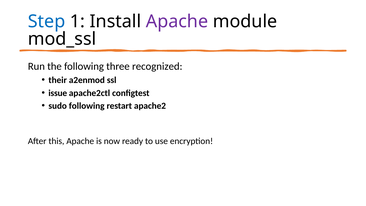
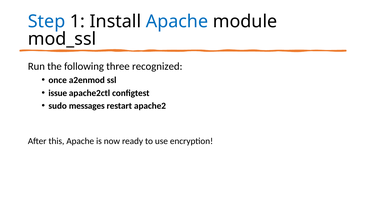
Apache colour: purple -> blue (177, 21)
their: their -> once (58, 80)
sudo following: following -> messages (87, 106)
